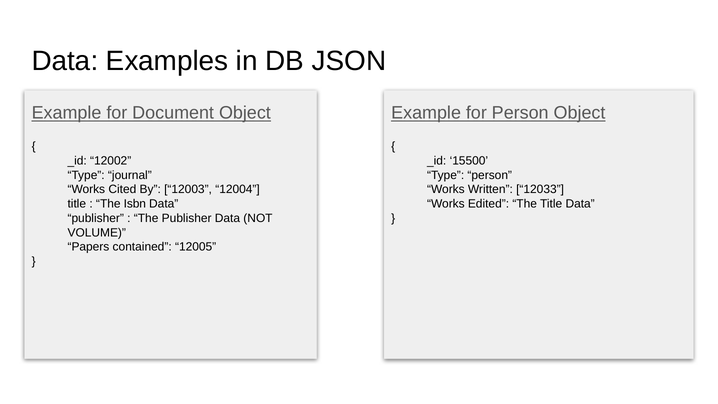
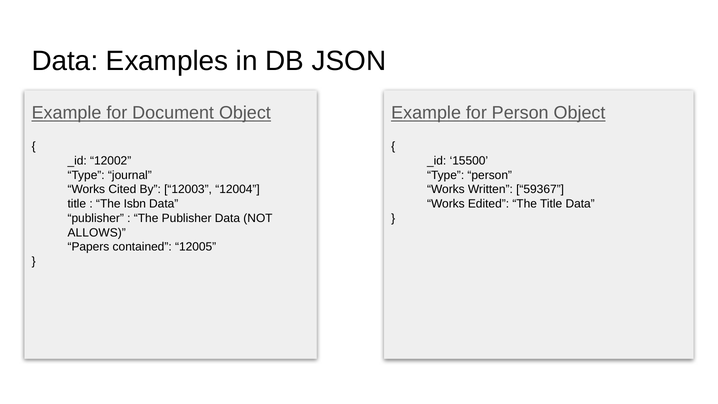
12033: 12033 -> 59367 (540, 189)
VOLUME: VOLUME -> ALLOWS (97, 233)
